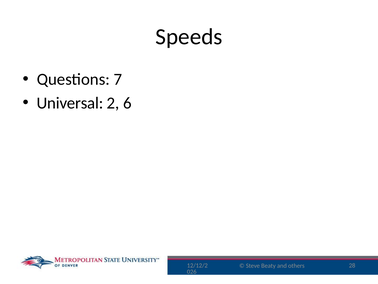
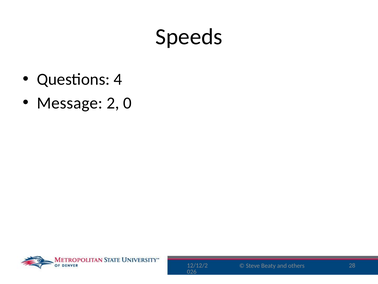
7: 7 -> 4 (118, 79)
Universal: Universal -> Message (70, 103)
6: 6 -> 0 (127, 103)
